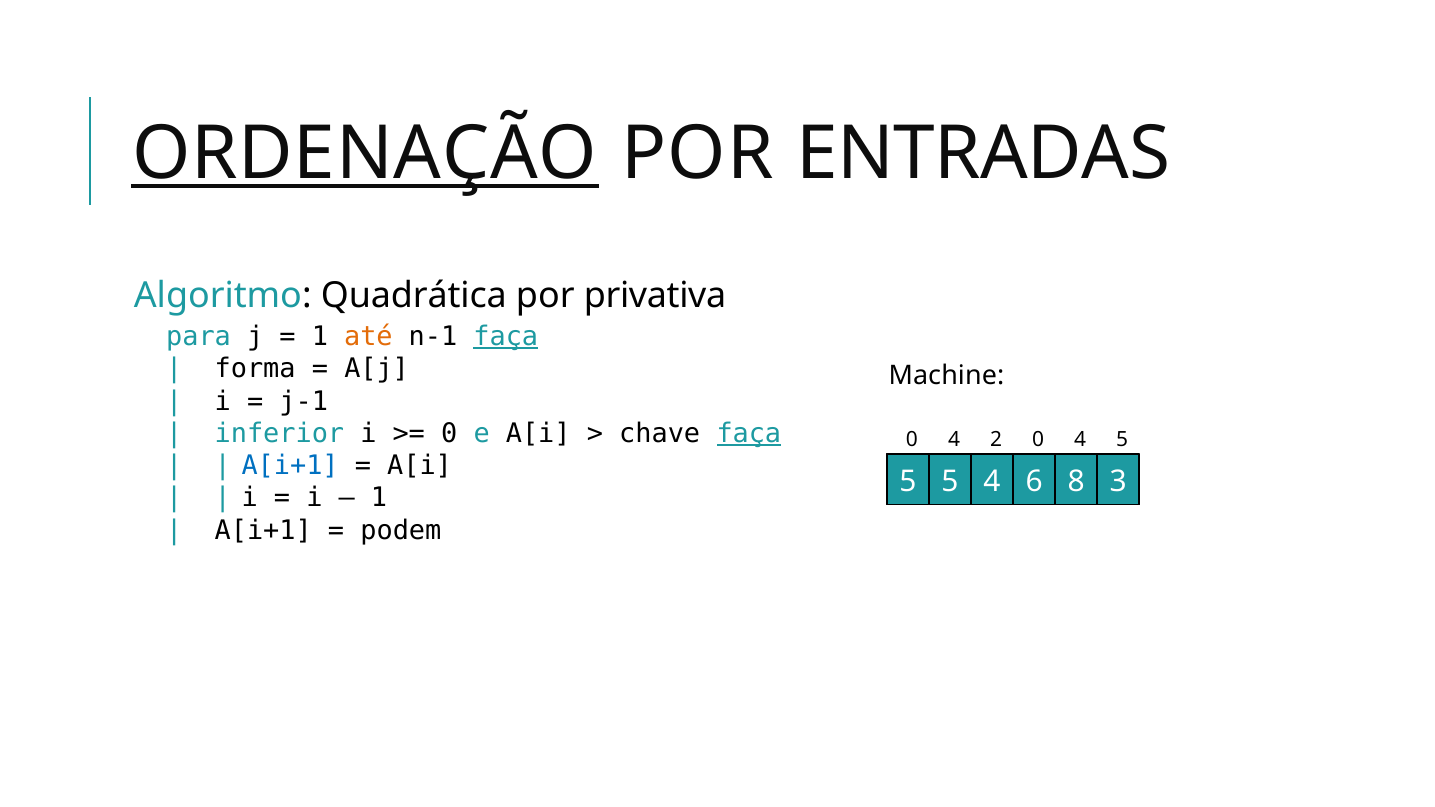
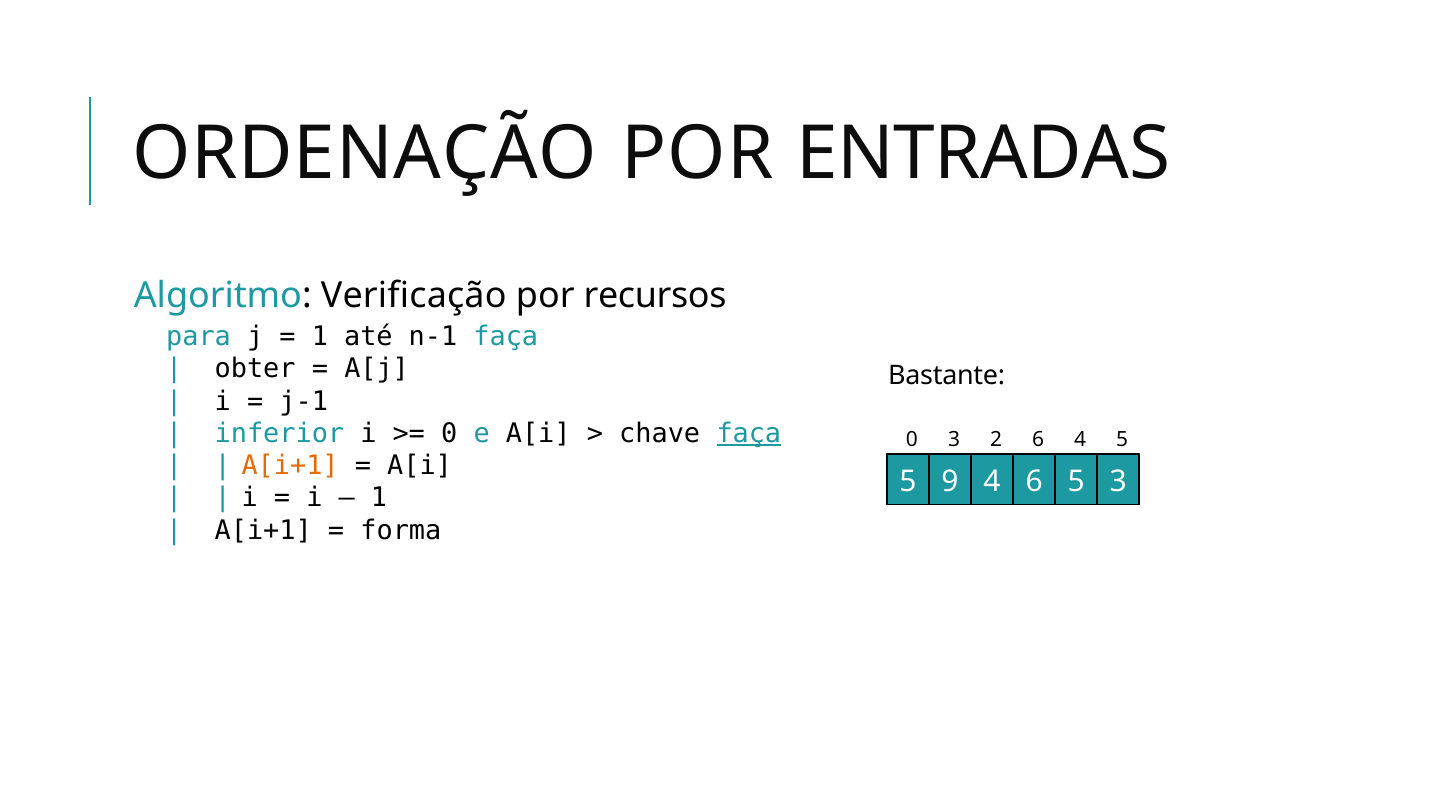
ORDENAÇÃO underline: present -> none (365, 154)
Quadrática: Quadrática -> Verificação (414, 296)
privativa: privativa -> recursos (655, 296)
até colour: orange -> black (368, 337)
faça underline: present -> none (506, 337)
forma: forma -> obter (255, 369)
Machine: Machine -> Bastante (947, 376)
4: 4 -> 3 (954, 440)
2 0: 0 -> 6 (1038, 440)
A[i+1 colour: blue -> orange (290, 466)
5 5: 5 -> 9 (950, 482)
6 8: 8 -> 5 (1076, 482)
podem: podem -> forma (401, 530)
